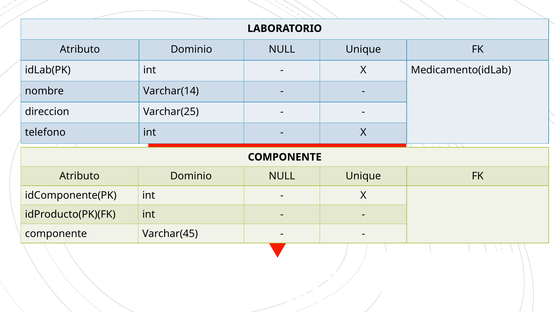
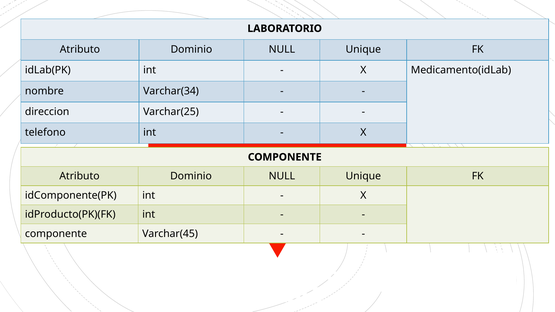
Varchar(14: Varchar(14 -> Varchar(34 (171, 91)
